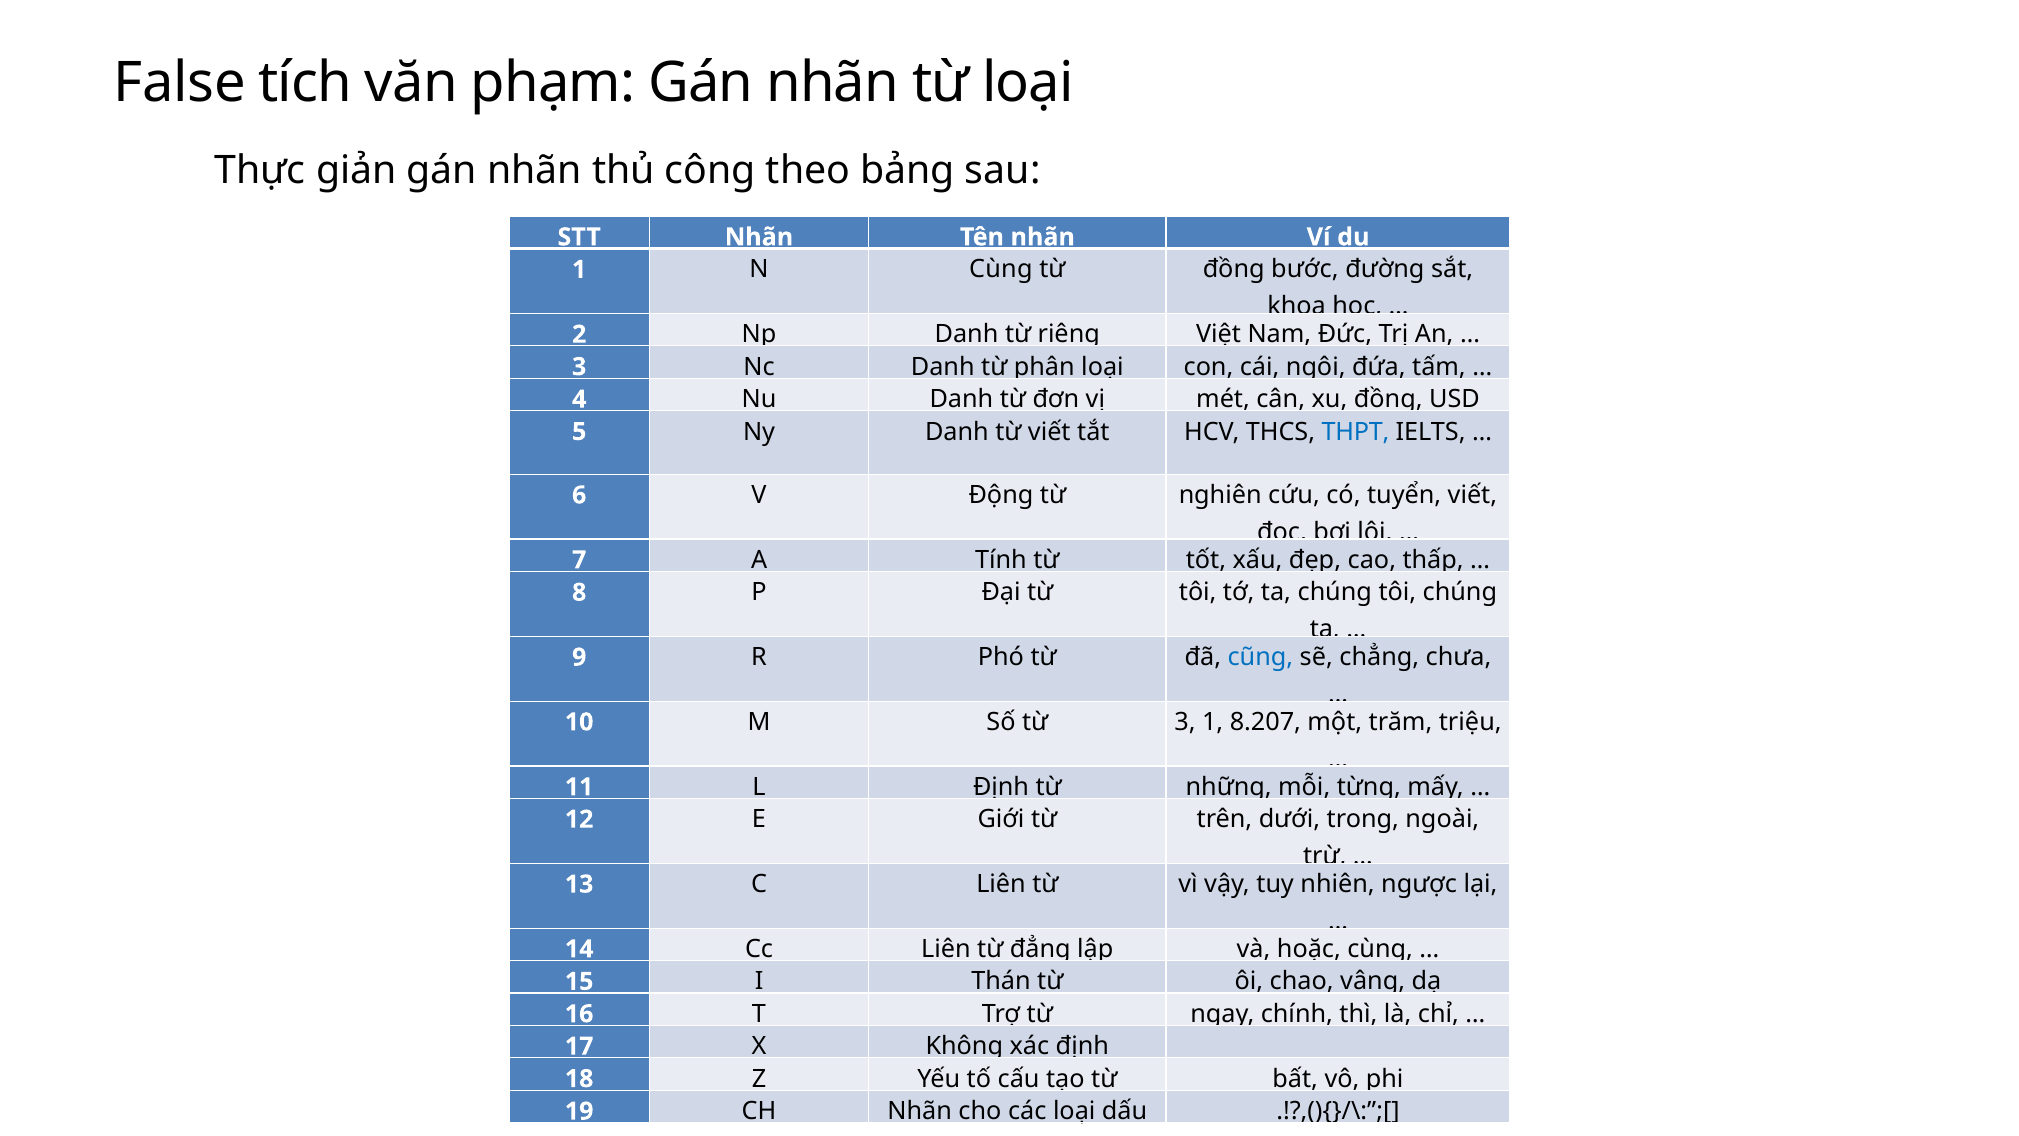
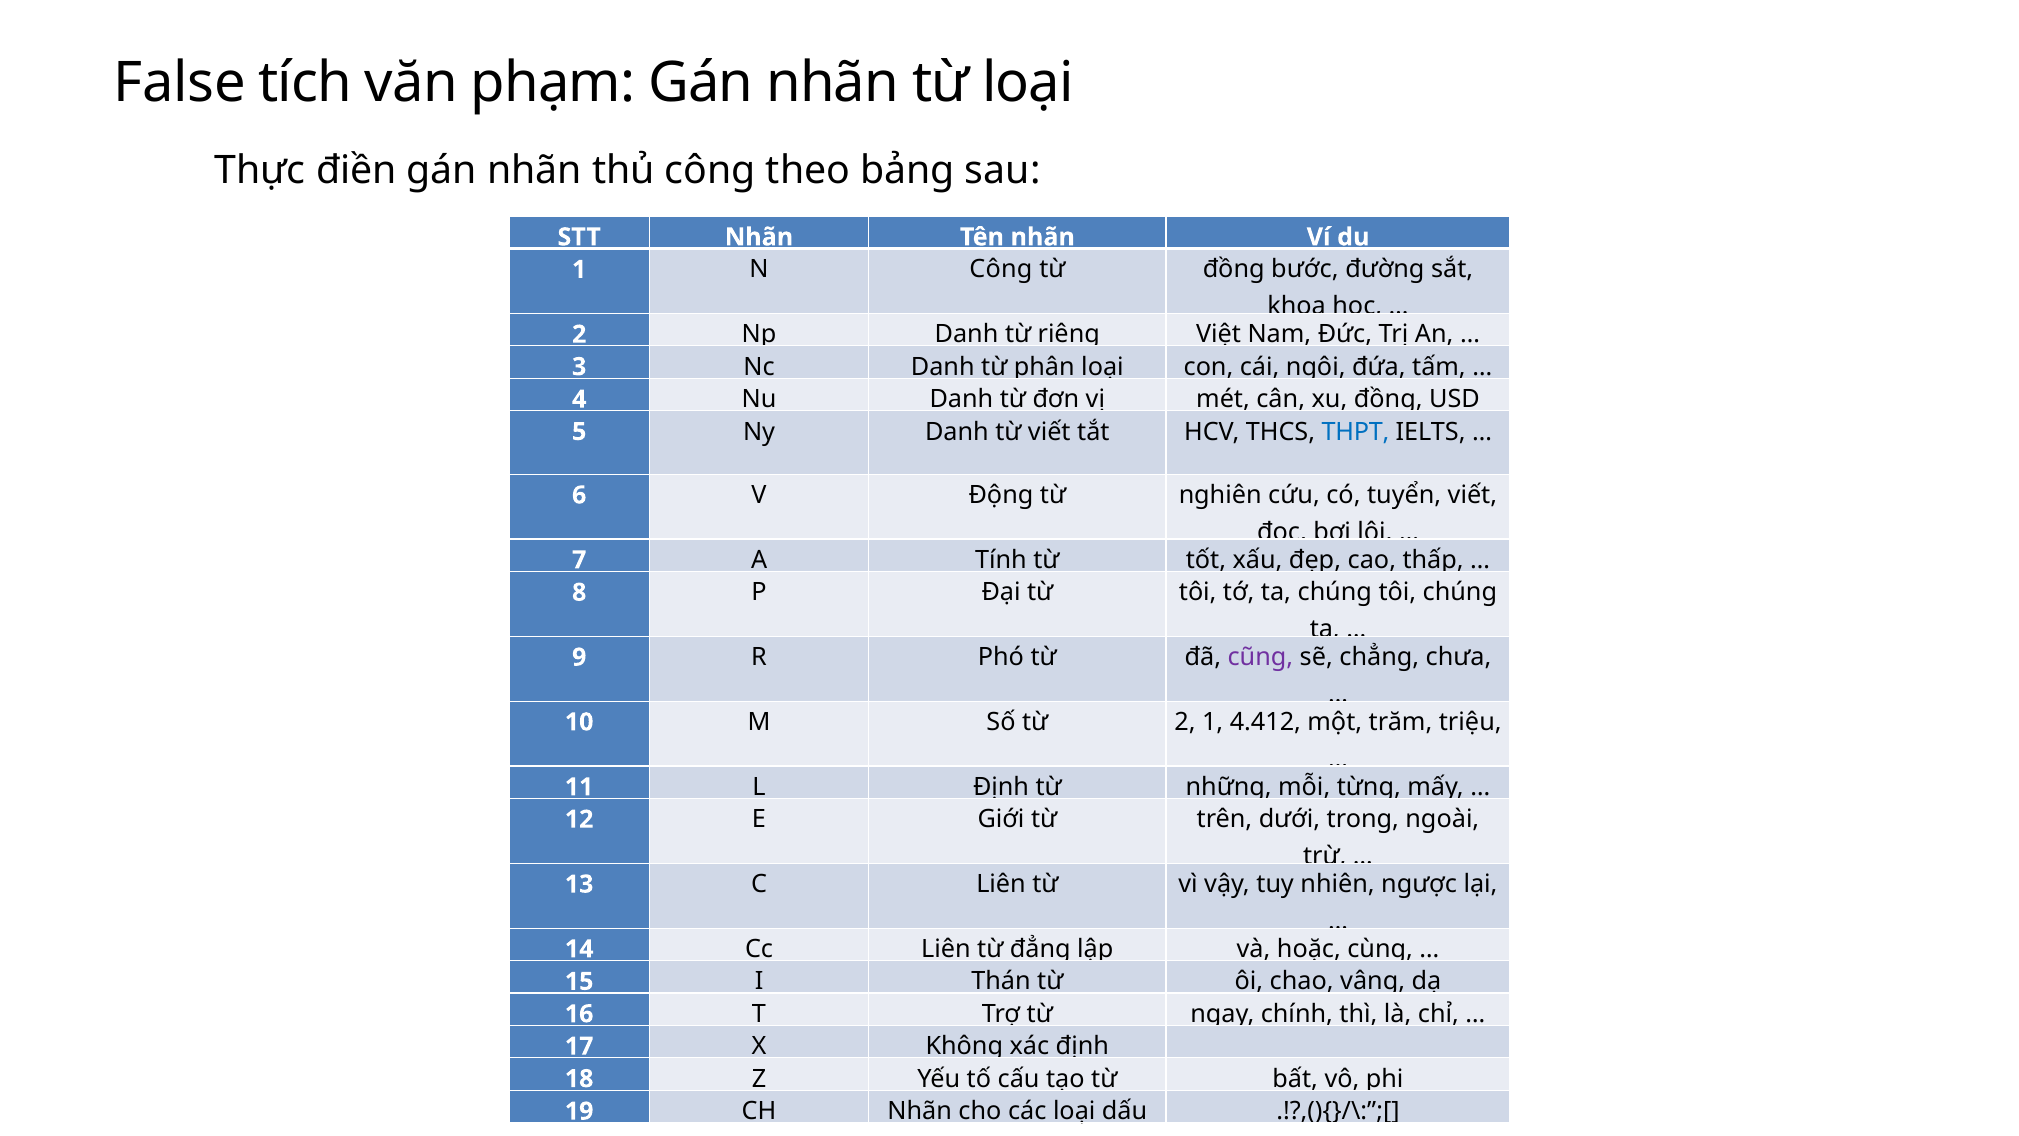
giản: giản -> điền (356, 170)
N Cùng: Cùng -> Công (1001, 269)
cũng colour: blue -> purple (1260, 657)
từ 3: 3 -> 2 (1185, 722)
8.207: 8.207 -> 4.412 (1265, 722)
